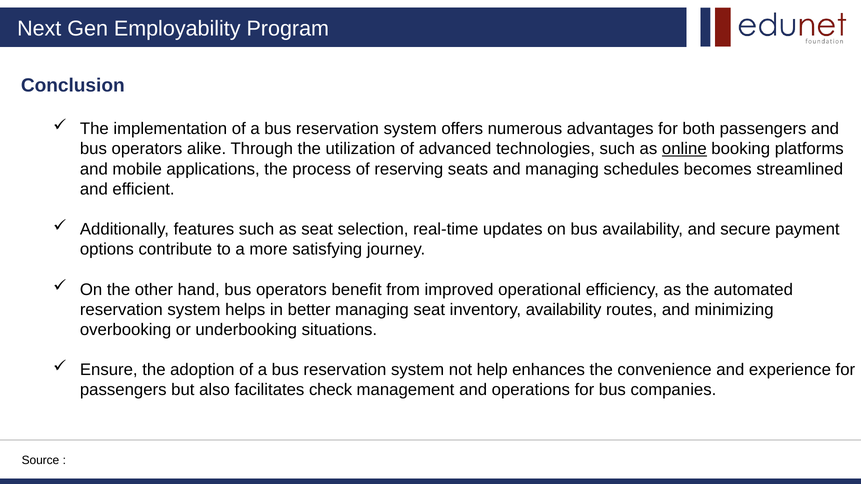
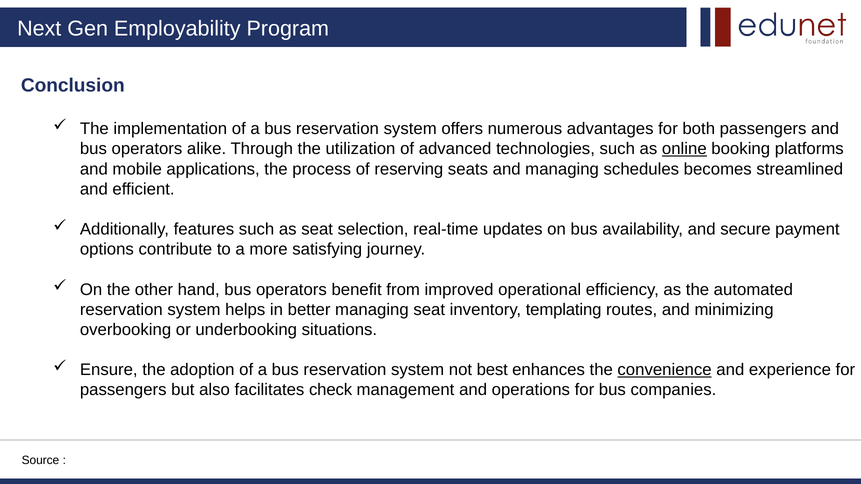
inventory availability: availability -> templating (564, 310)
help: help -> best (492, 370)
convenience underline: none -> present (665, 370)
